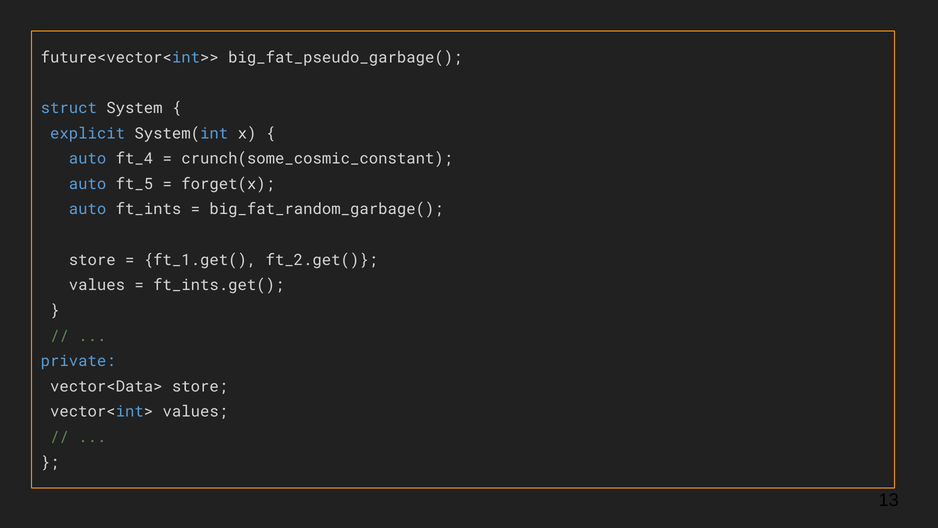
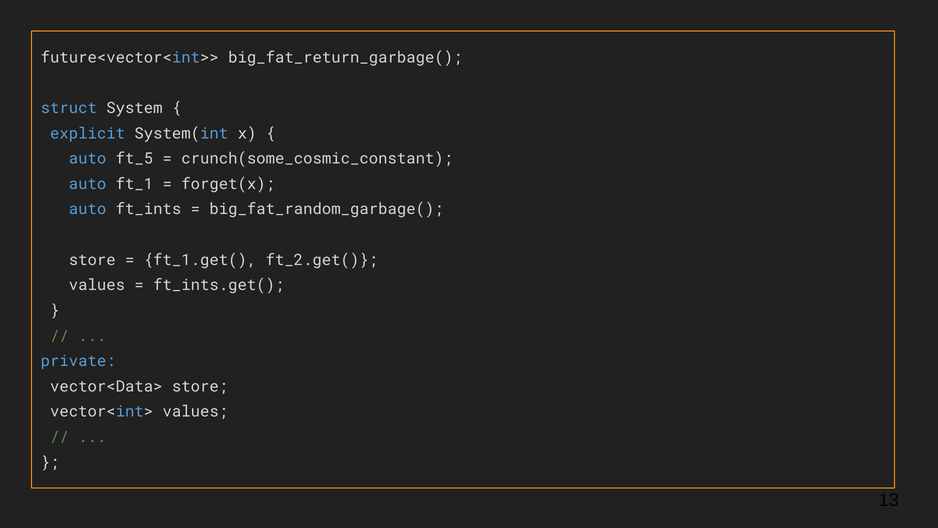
big_fat_pseudo_garbage(: big_fat_pseudo_garbage( -> big_fat_return_garbage( (345, 57)
ft_4: ft_4 -> ft_5 (134, 159)
ft_5: ft_5 -> ft_1 (134, 184)
